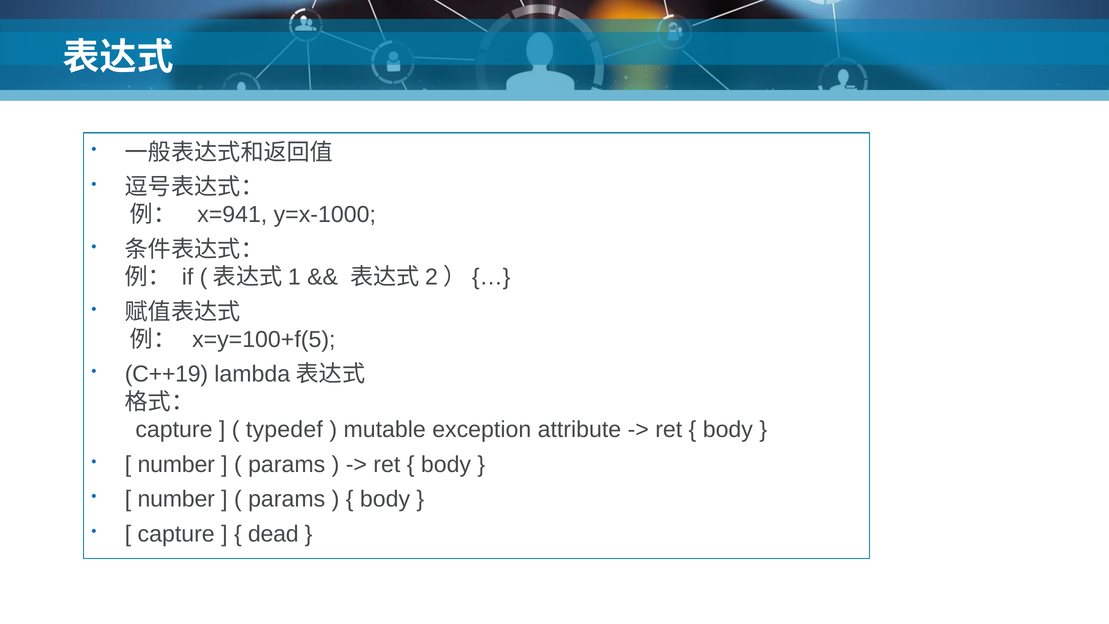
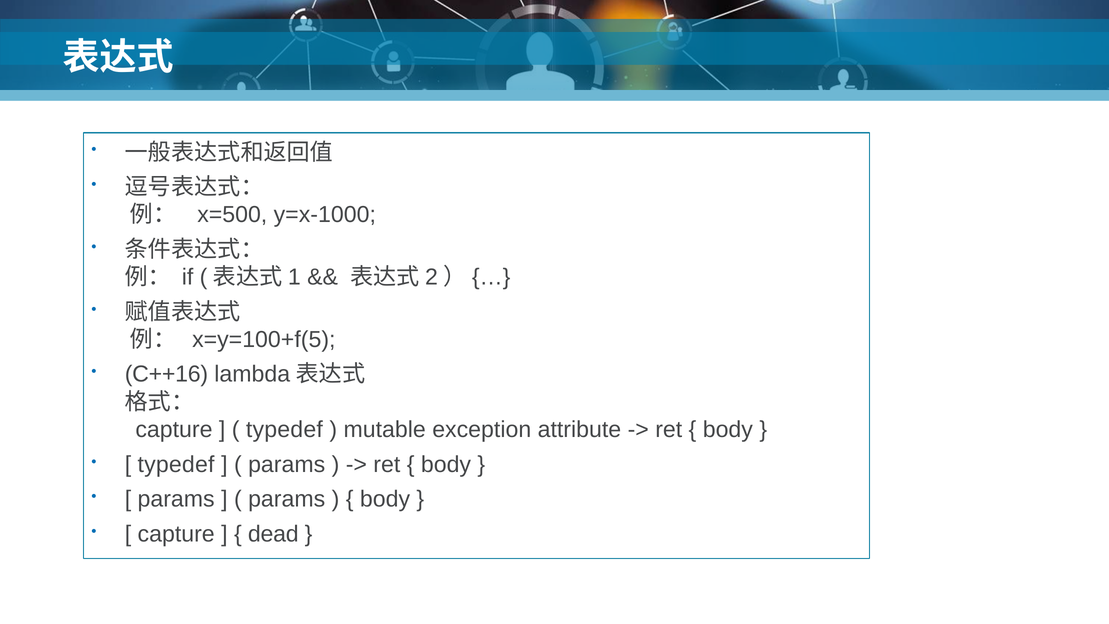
x=941: x=941 -> x=500 (232, 215)
C++19: C++19 -> C++16 (166, 374)
number: number -> typedef (176, 464)
number: number -> params (176, 499)
